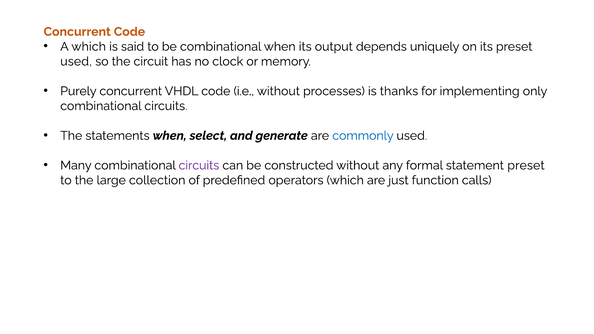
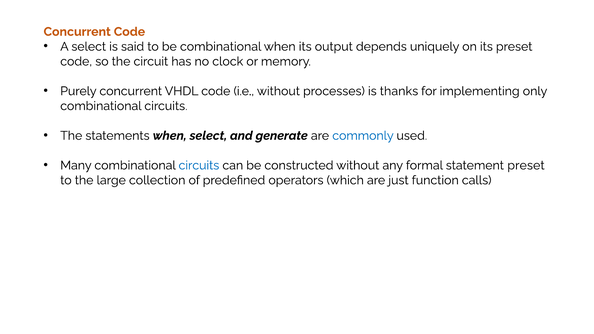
A which: which -> select (89, 47)
used: used -> code (76, 61)
circuits colour: purple -> blue (199, 165)
